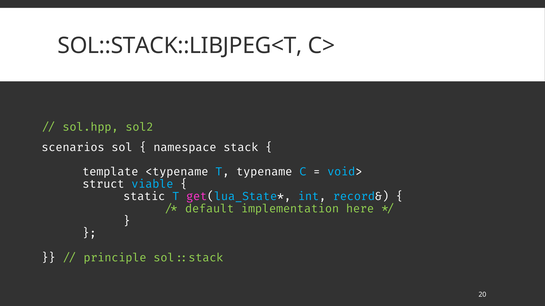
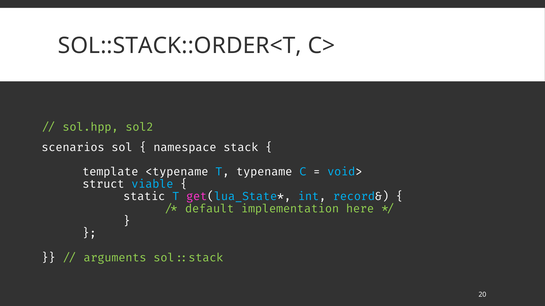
SOL::STACK::LIBJPEG<T: SOL::STACK::LIBJPEG<T -> SOL::STACK::ORDER<T (180, 46)
principle: principle -> arguments (115, 258)
